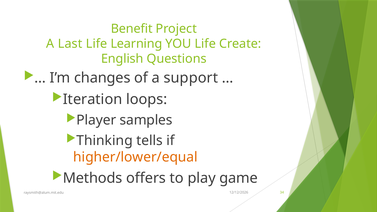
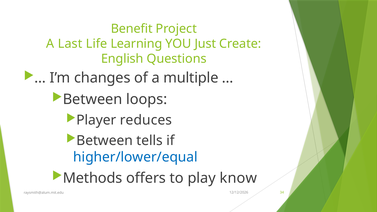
YOU Life: Life -> Just (205, 44)
support: support -> multiple (191, 78)
Iteration: Iteration -> Between (93, 99)
samples: samples -> reduces (146, 120)
Thinking: Thinking -> Between (105, 141)
higher/lower/equal colour: orange -> blue (135, 157)
game: game -> know (238, 178)
